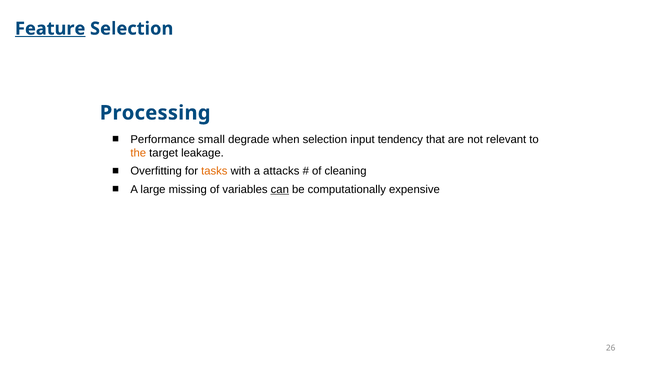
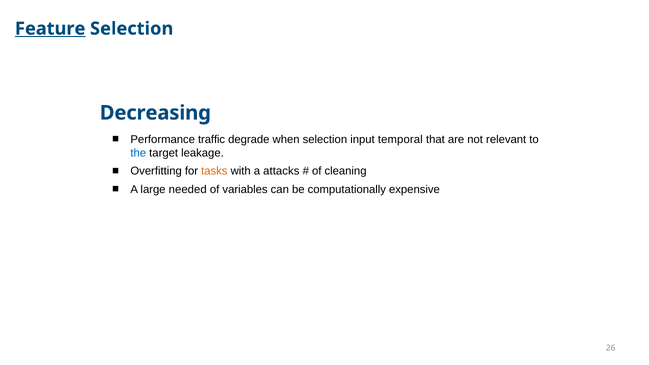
Processing: Processing -> Decreasing (155, 113)
small: small -> traffic (212, 139)
tendency: tendency -> temporal (400, 139)
the colour: orange -> blue (138, 153)
missing: missing -> needed (188, 189)
can underline: present -> none (280, 189)
